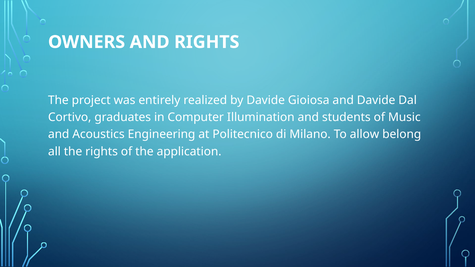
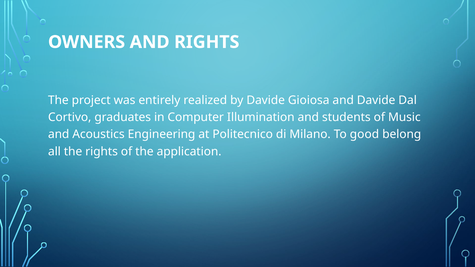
allow: allow -> good (364, 134)
